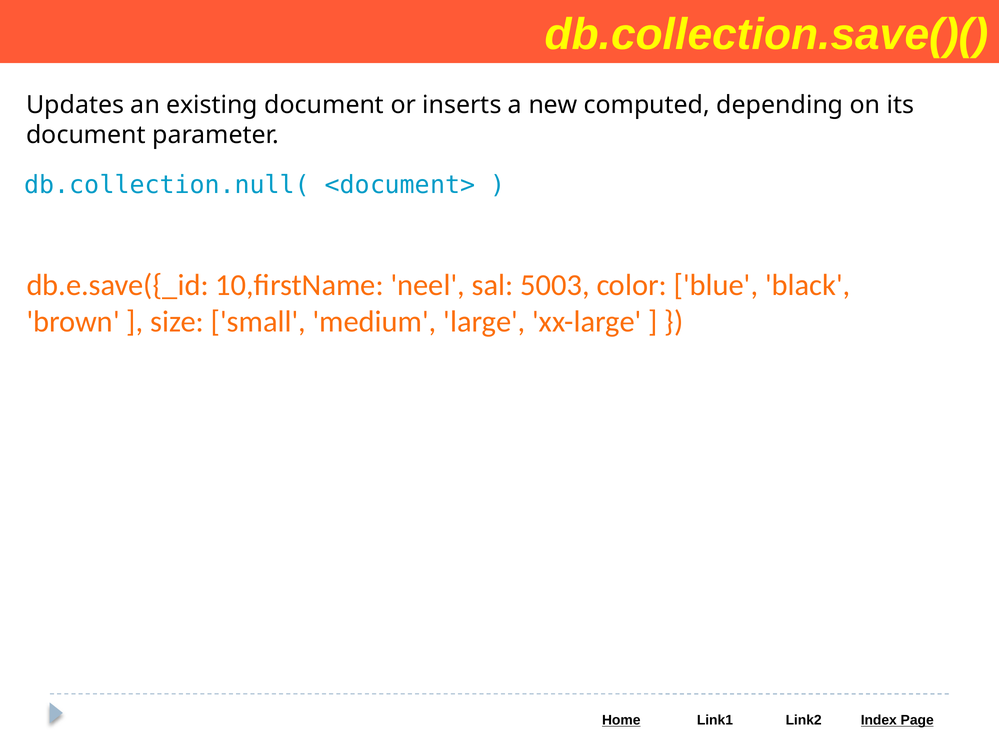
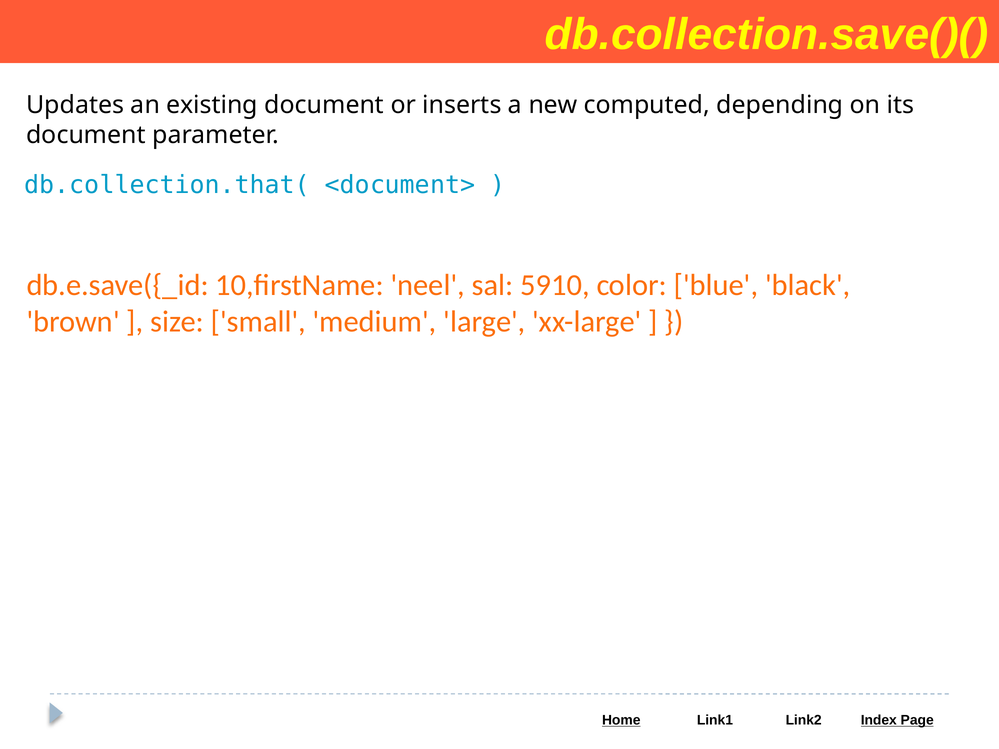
db.collection.null(: db.collection.null( -> db.collection.that( (167, 185)
5003: 5003 -> 5910 (555, 285)
